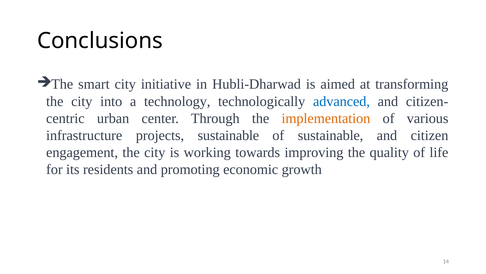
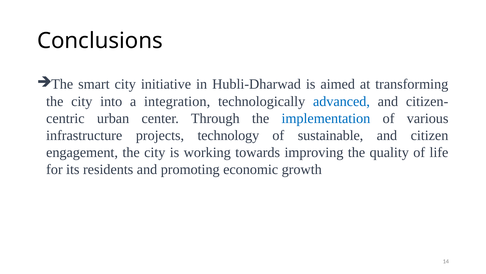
technology: technology -> integration (177, 101)
implementation colour: orange -> blue (326, 118)
projects sustainable: sustainable -> technology (228, 135)
